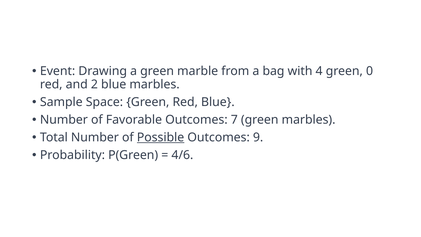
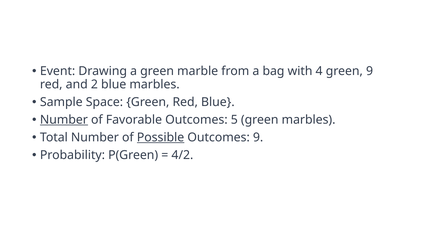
green 0: 0 -> 9 (370, 71)
Number underline: none -> present (64, 120)
7: 7 -> 5 (234, 120)
4/6: 4/6 -> 4/2 (182, 155)
